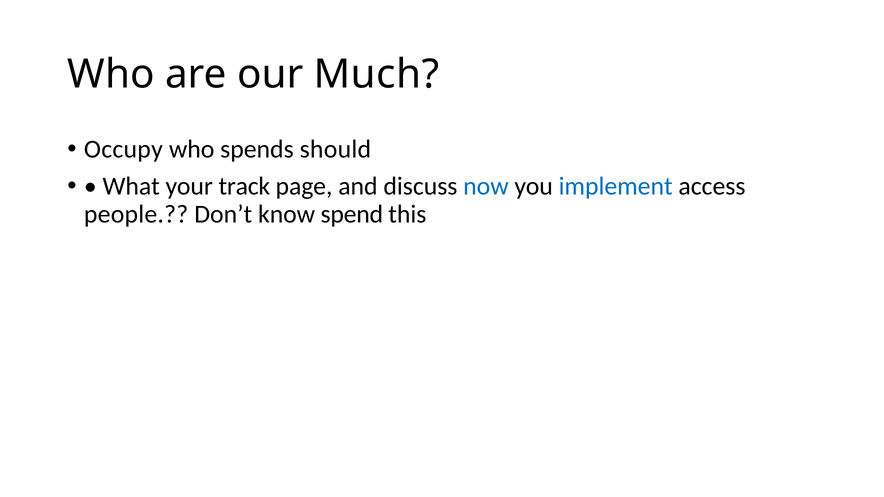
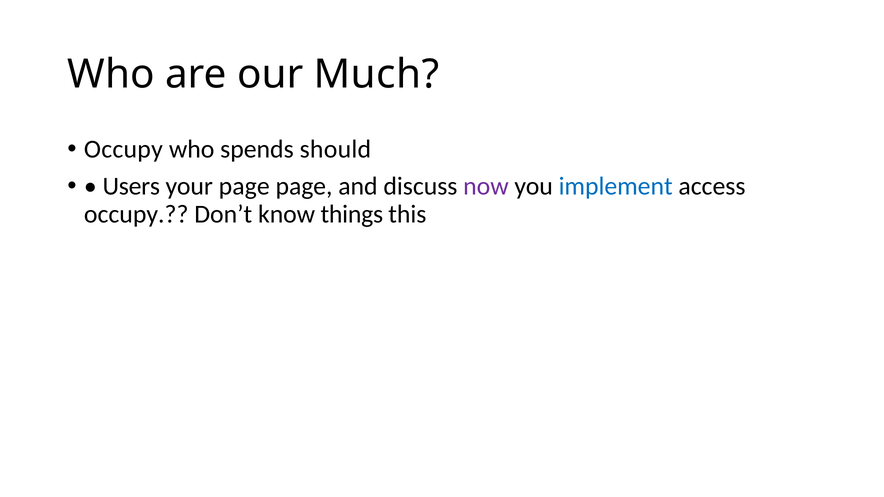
What: What -> Users (131, 187)
your track: track -> page (244, 187)
now colour: blue -> purple (486, 187)
people: people -> occupy (136, 214)
spend: spend -> things (352, 214)
